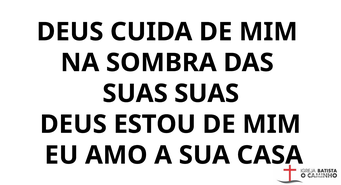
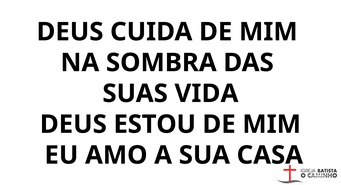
SUAS SUAS: SUAS -> VIDA (206, 94)
